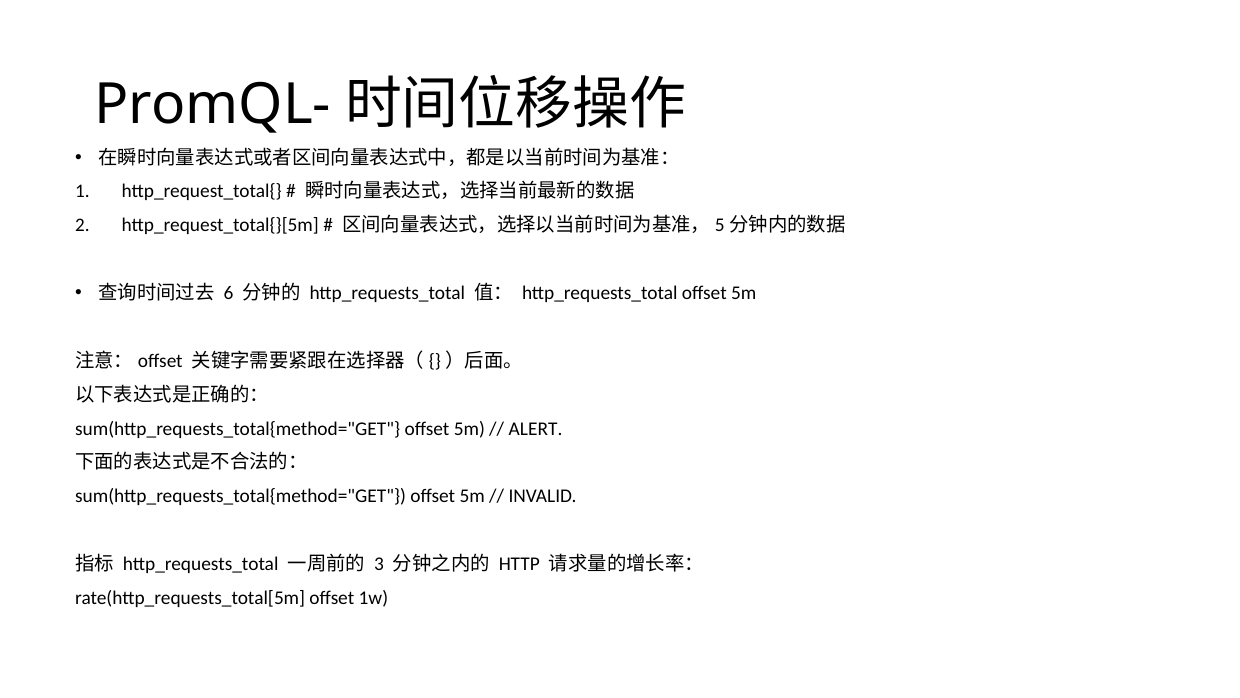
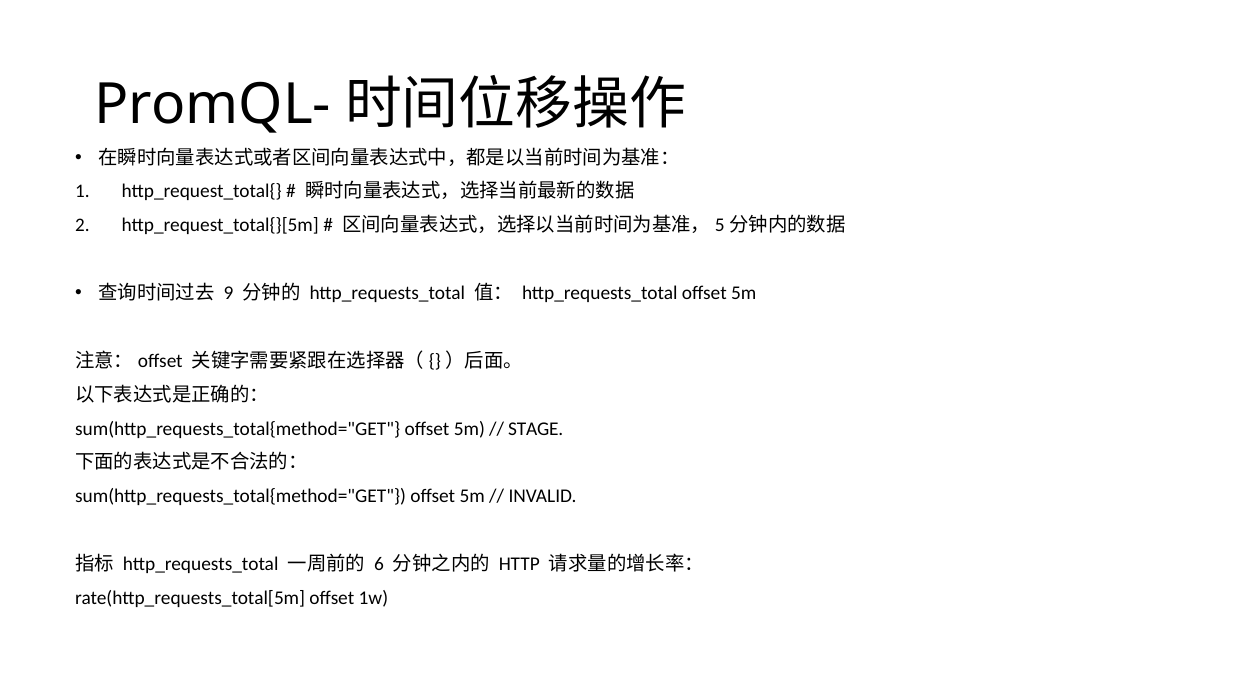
6: 6 -> 9 (229, 293)
ALERT: ALERT -> STAGE (536, 428)
3: 3 -> 6 (379, 564)
